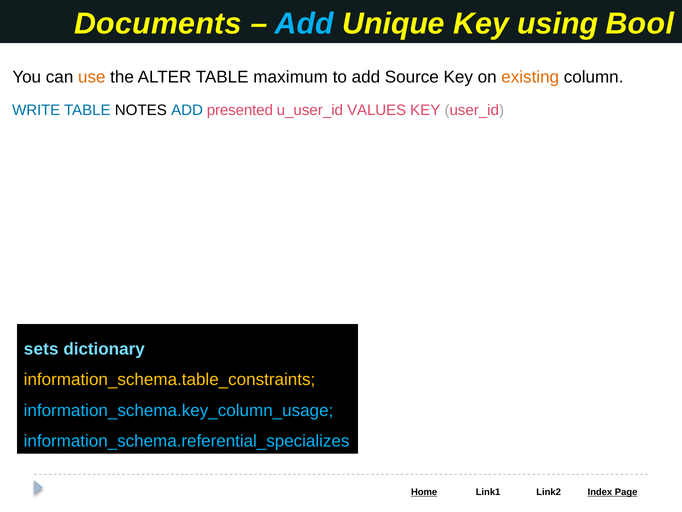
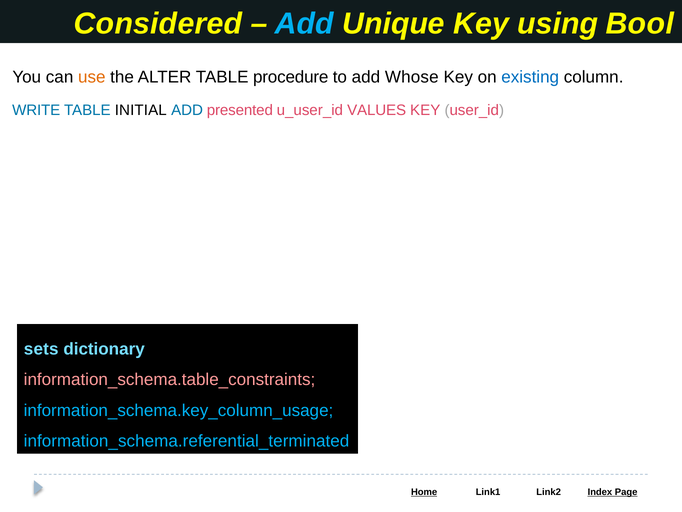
Documents: Documents -> Considered (158, 24)
maximum: maximum -> procedure (291, 77)
Source: Source -> Whose (412, 77)
existing colour: orange -> blue (530, 77)
NOTES: NOTES -> INITIAL (141, 110)
information_schema.table_constraints colour: yellow -> pink (170, 379)
information_schema.referential_specializes: information_schema.referential_specializes -> information_schema.referential_terminated (187, 441)
